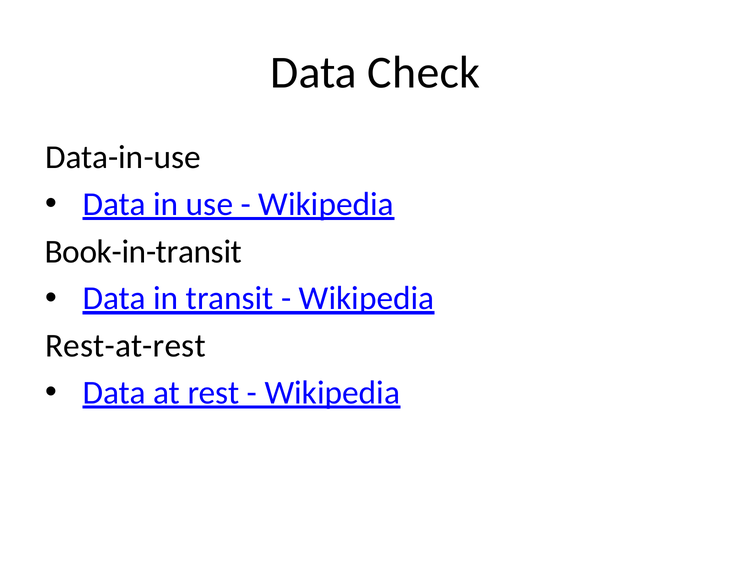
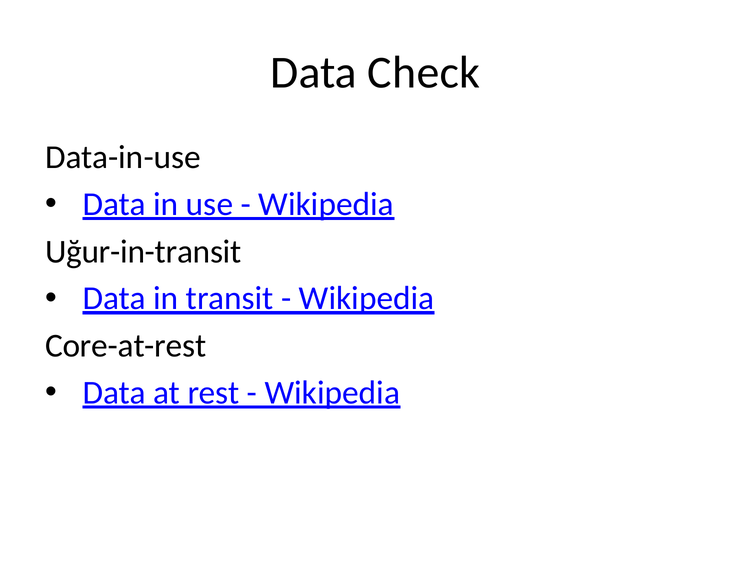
Book-in-transit: Book-in-transit -> Uğur-in-transit (143, 252)
Rest-at-rest: Rest-at-rest -> Core-at-rest (126, 346)
